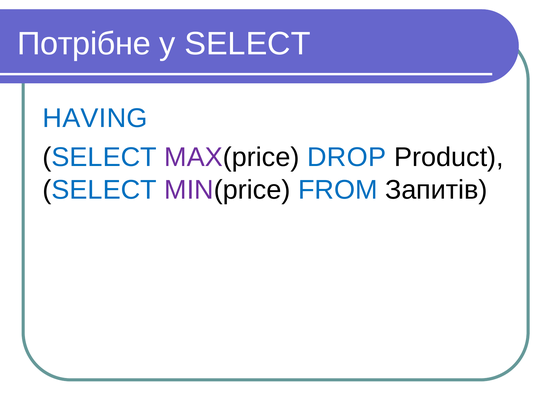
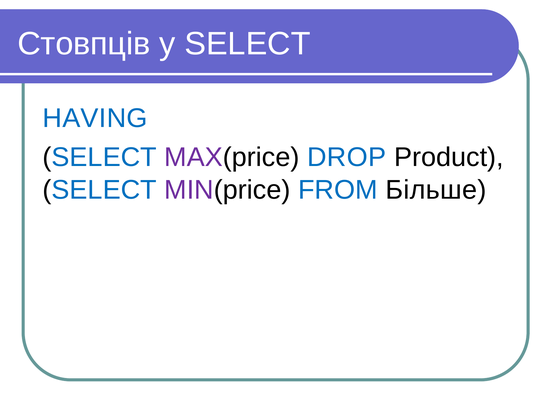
Потрібне: Потрібне -> Стовпців (84, 44)
Запитів: Запитів -> Більше (436, 190)
